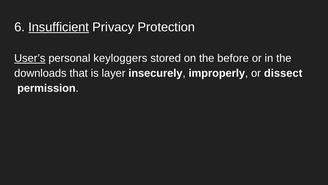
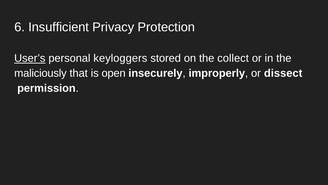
Insufficient underline: present -> none (59, 27)
before: before -> collect (233, 58)
downloads: downloads -> maliciously (40, 73)
layer: layer -> open (114, 73)
